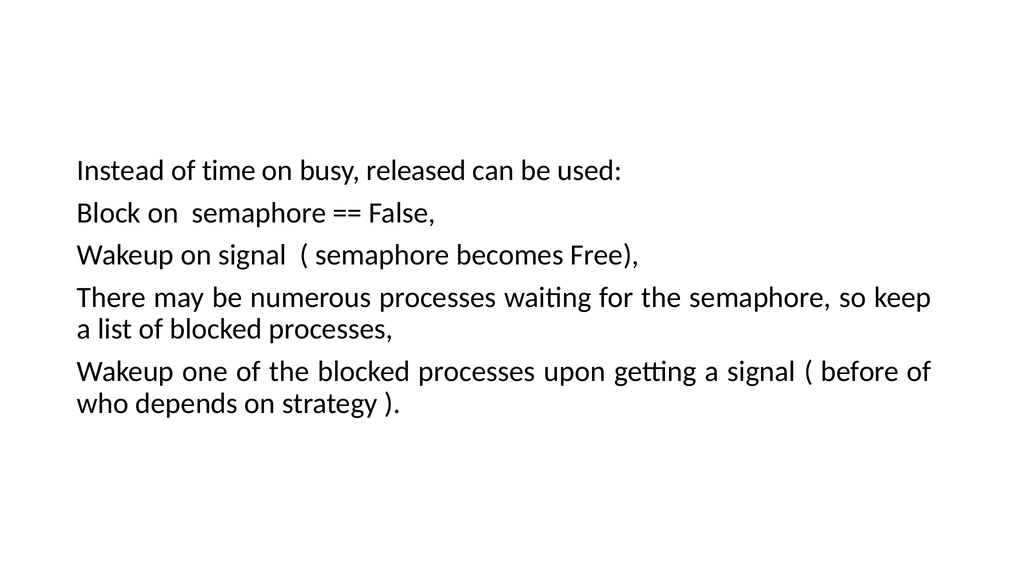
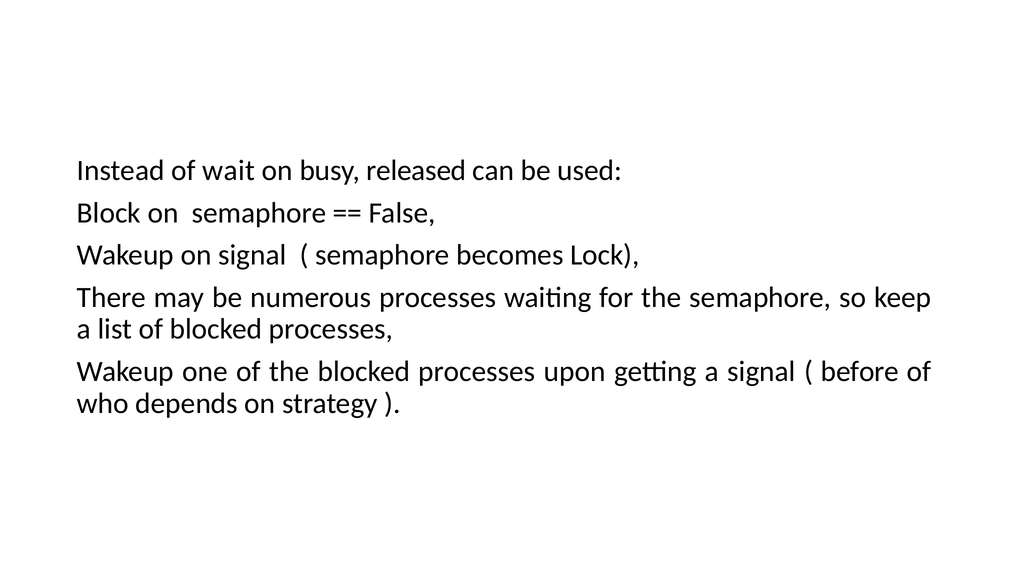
time: time -> wait (229, 171)
Free: Free -> Lock (605, 255)
